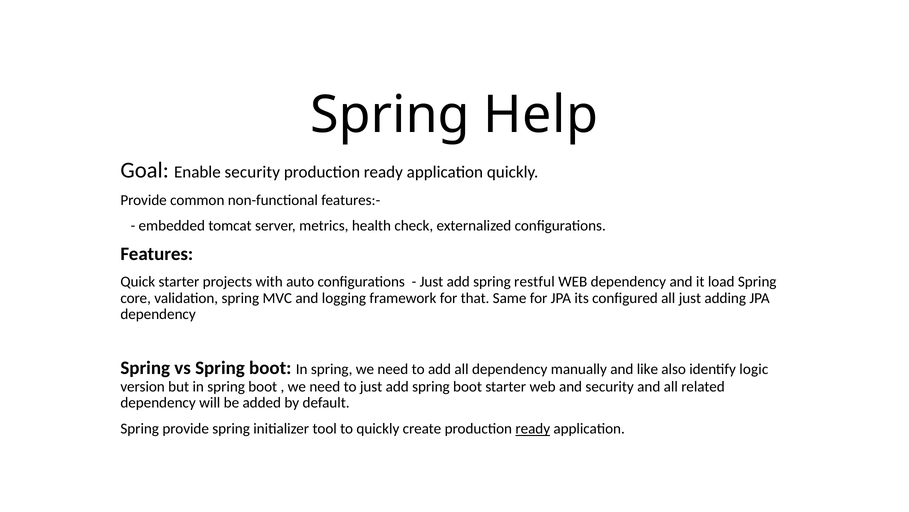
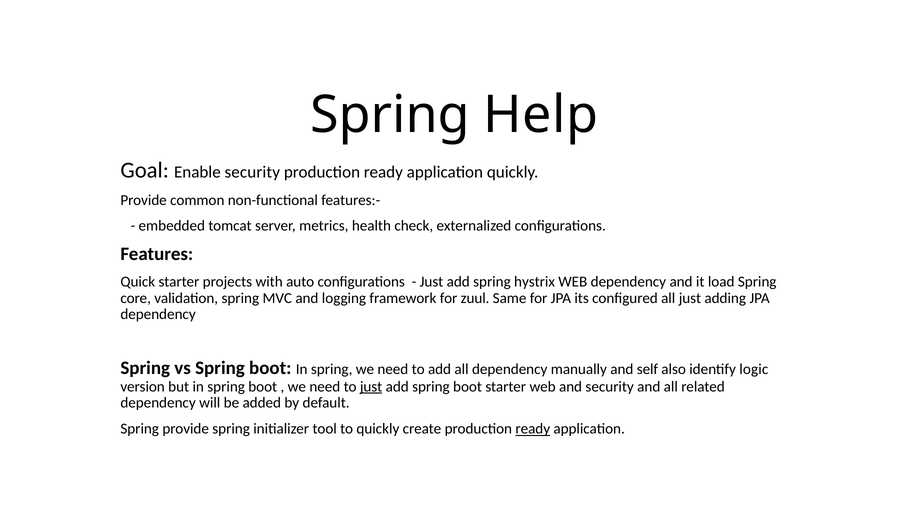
restful: restful -> hystrix (535, 281)
that: that -> zuul (475, 298)
like: like -> self (647, 369)
just underline: none -> present (371, 386)
